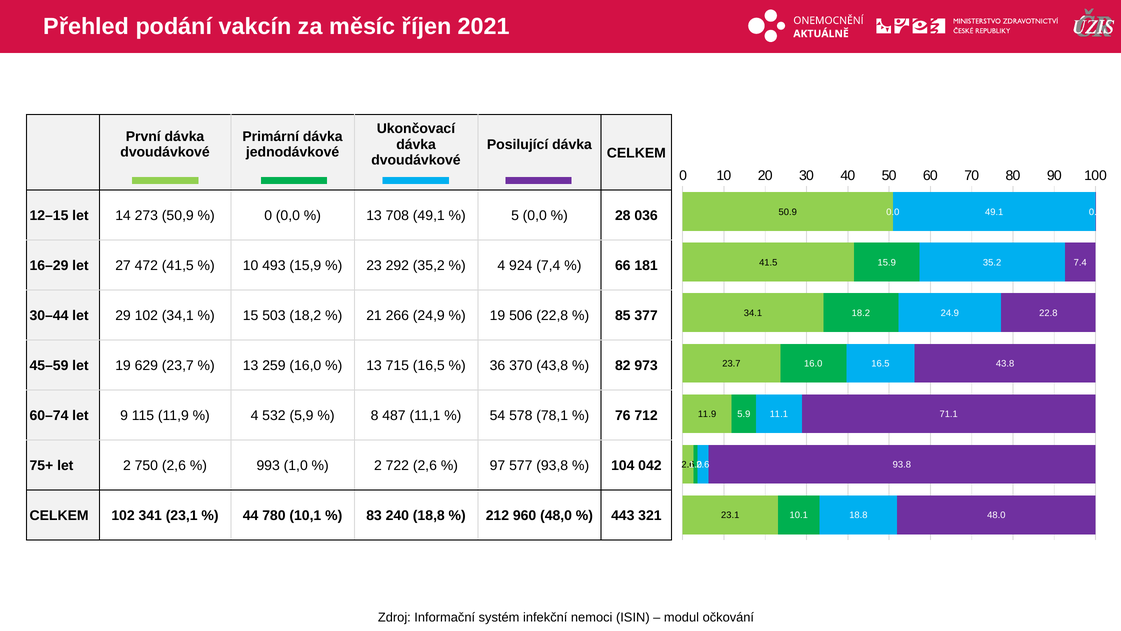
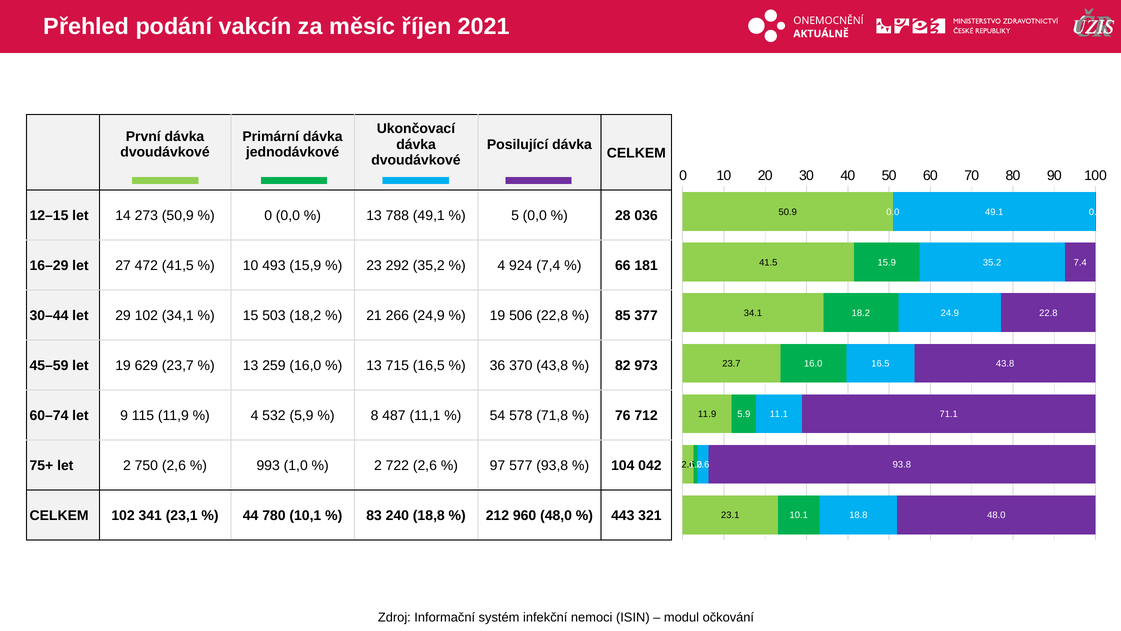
708: 708 -> 788 (397, 215)
78,1: 78,1 -> 71,8 (552, 415)
